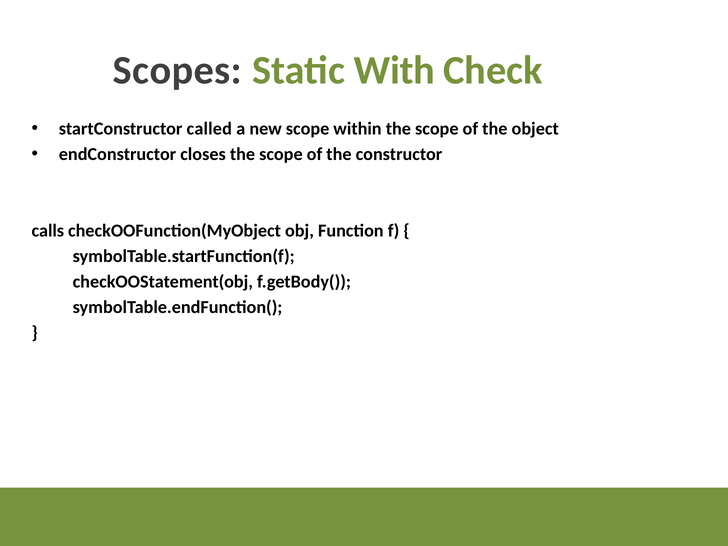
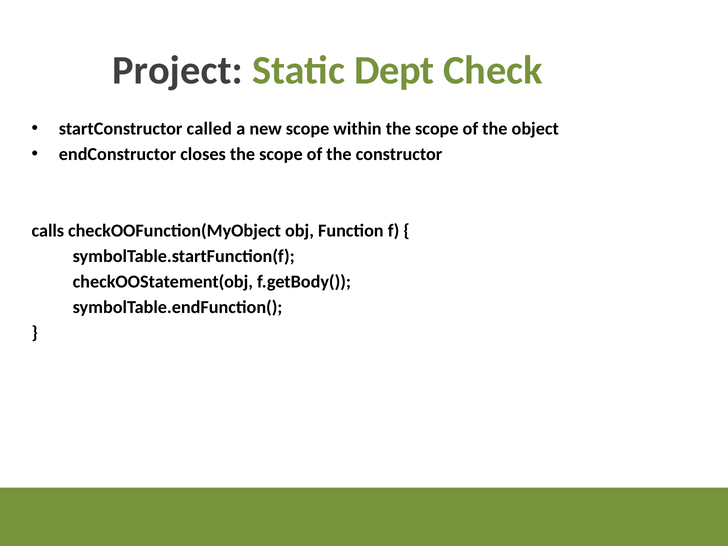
Scopes: Scopes -> Project (178, 70)
With: With -> Dept (394, 70)
